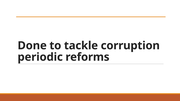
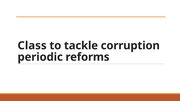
Done: Done -> Class (32, 46)
